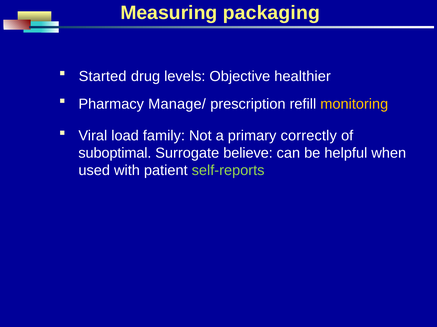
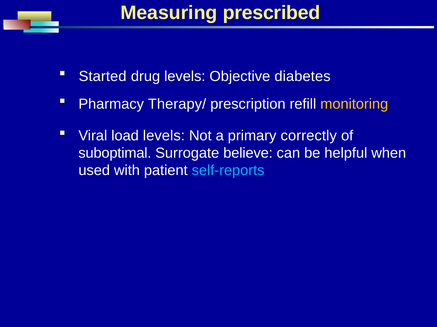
packaging: packaging -> prescribed (272, 13)
healthier: healthier -> diabetes (302, 76)
Manage/: Manage/ -> Therapy/ (177, 104)
load family: family -> levels (164, 136)
self-reports colour: light green -> light blue (228, 171)
